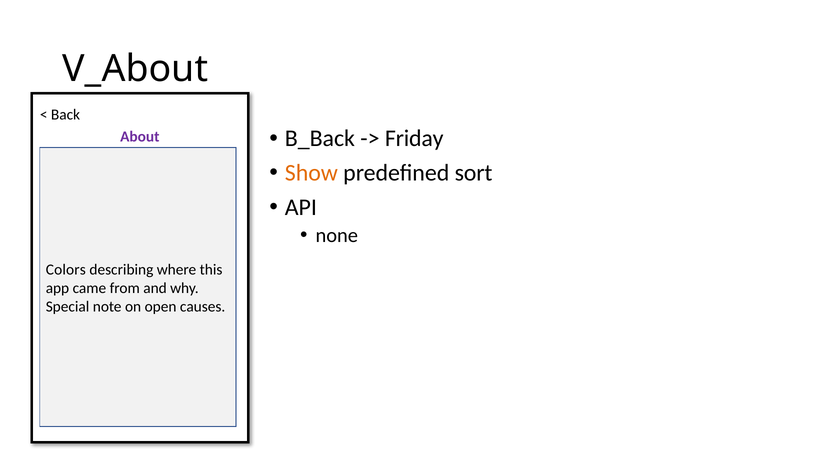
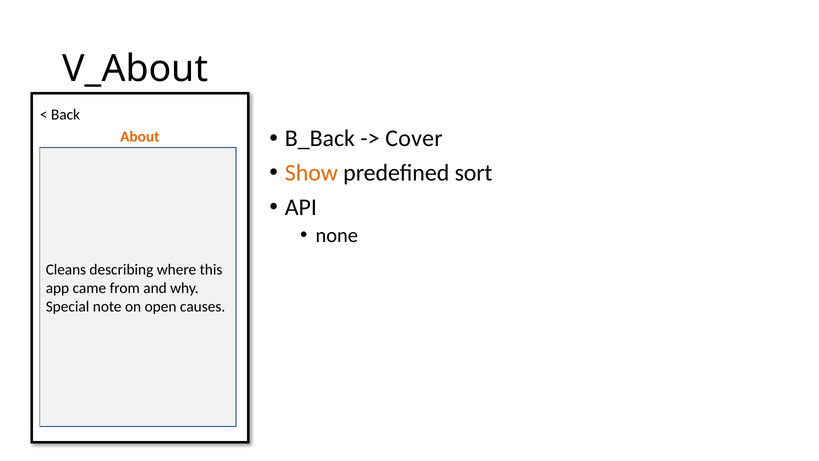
Friday: Friday -> Cover (414, 138)
About colour: purple -> orange (140, 137)
Colors: Colors -> Cleans (66, 269)
